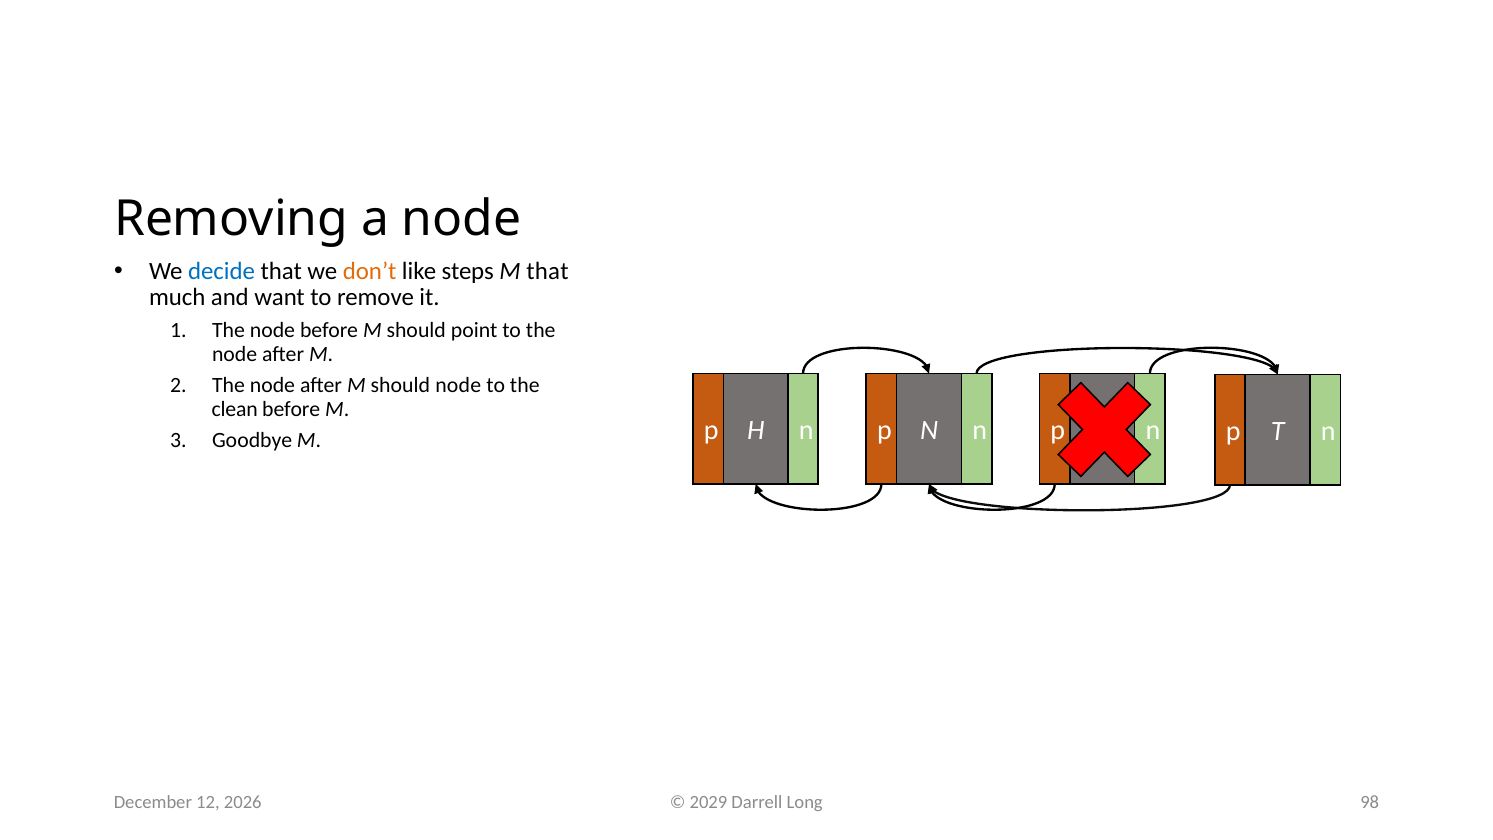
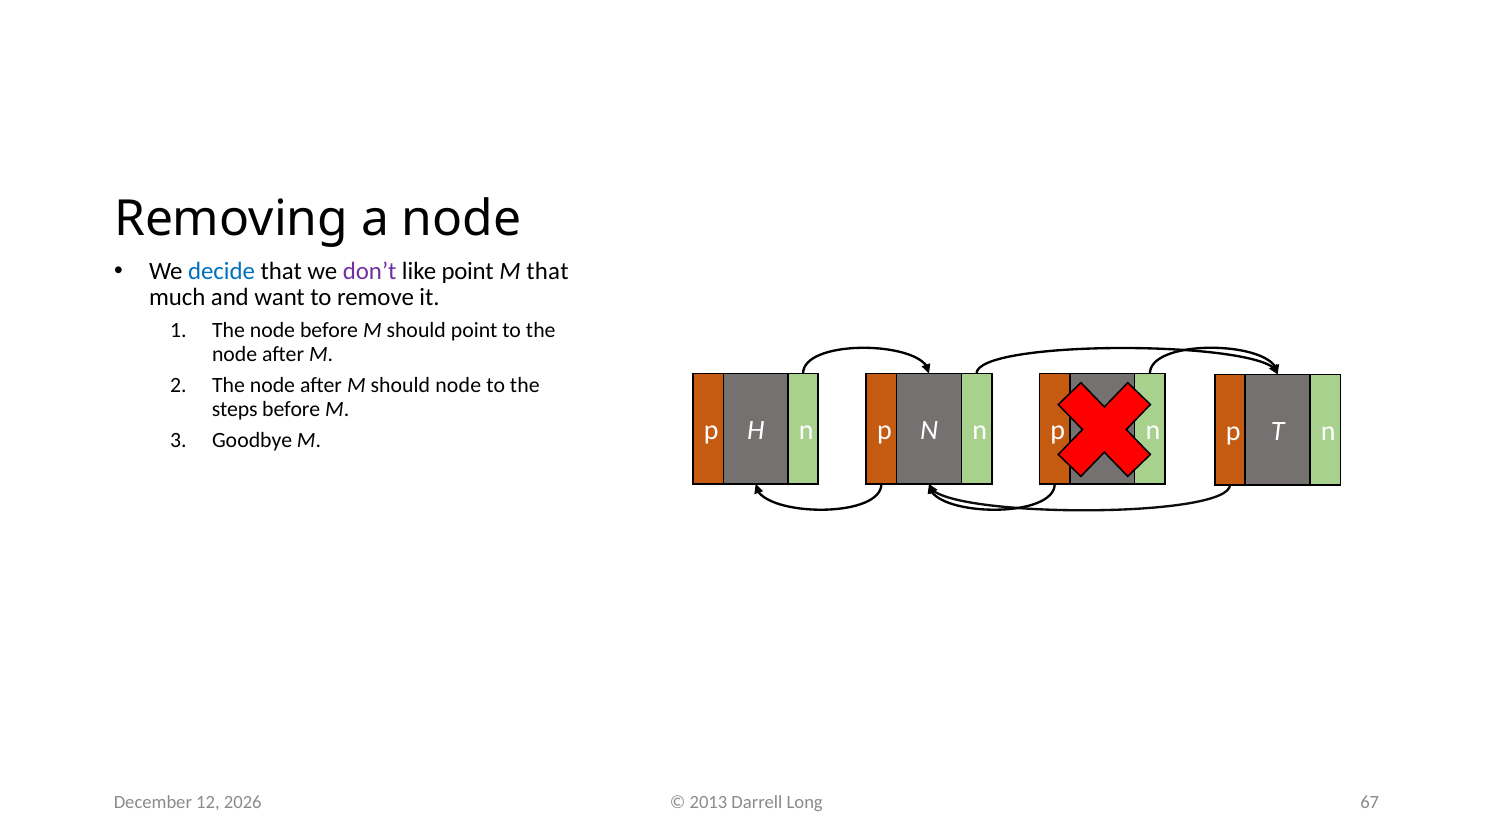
don’t colour: orange -> purple (370, 271)
like steps: steps -> point (468, 271)
clean: clean -> steps (235, 409)
2029: 2029 -> 2013 (708, 802)
98: 98 -> 67 (1370, 802)
